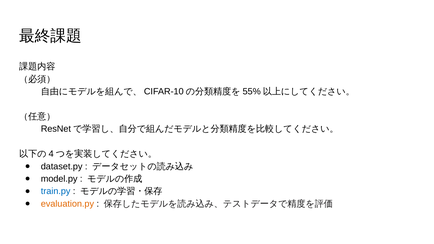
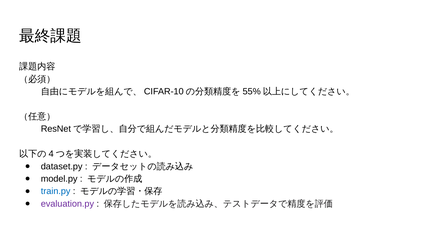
evaluation.py colour: orange -> purple (67, 204)
